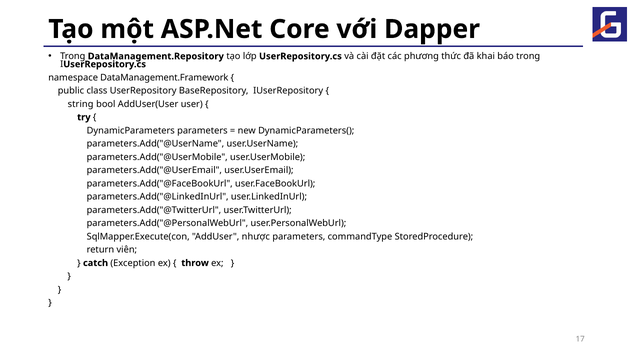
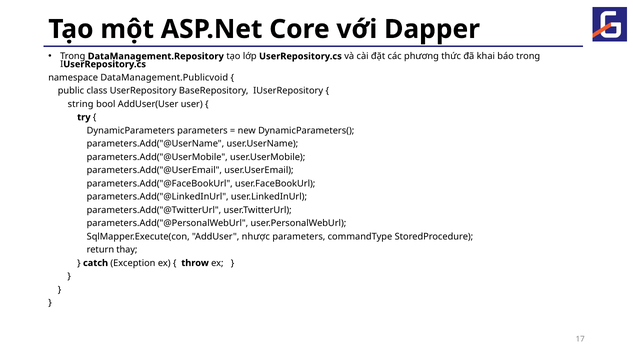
DataManagement.Framework: DataManagement.Framework -> DataManagement.Publicvoid (164, 77)
viên: viên -> thay (127, 250)
